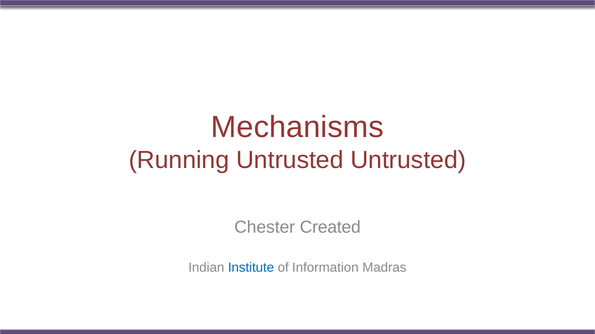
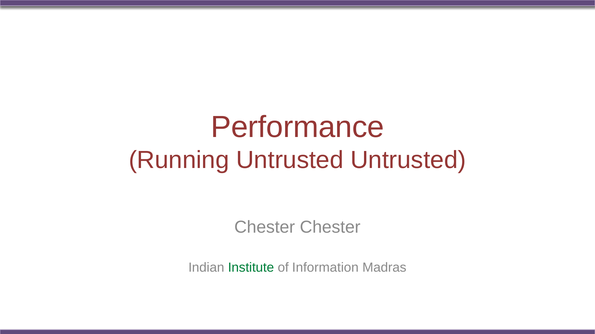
Mechanisms: Mechanisms -> Performance (298, 127)
Chester Created: Created -> Chester (330, 228)
Institute colour: blue -> green (251, 268)
